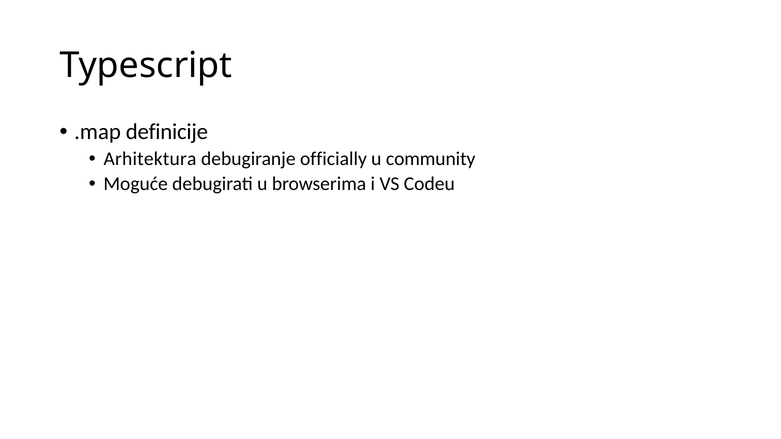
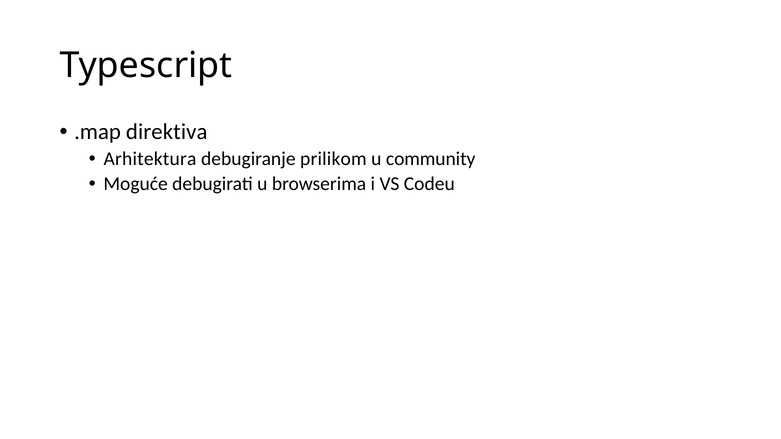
definicije: definicije -> direktiva (167, 132)
officially: officially -> prilikom (333, 159)
